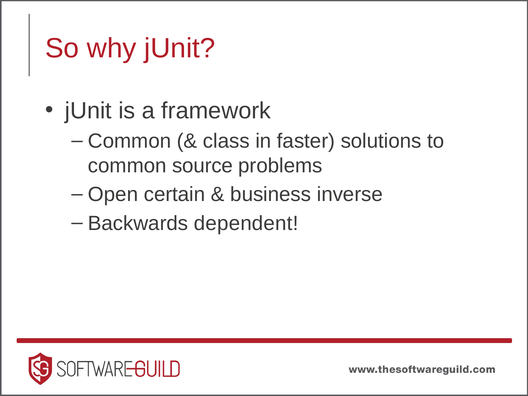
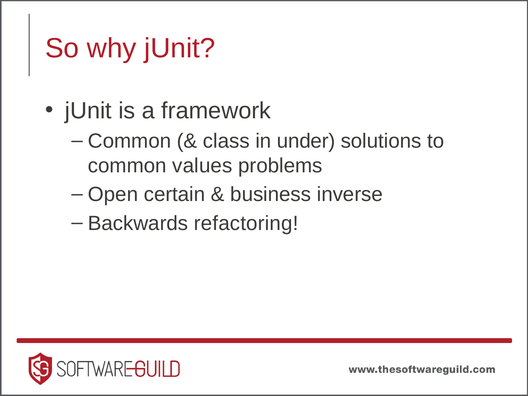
faster: faster -> under (306, 141)
source: source -> values (202, 166)
dependent: dependent -> refactoring (246, 223)
